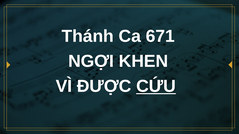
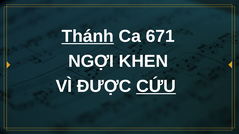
Thánh underline: none -> present (88, 36)
